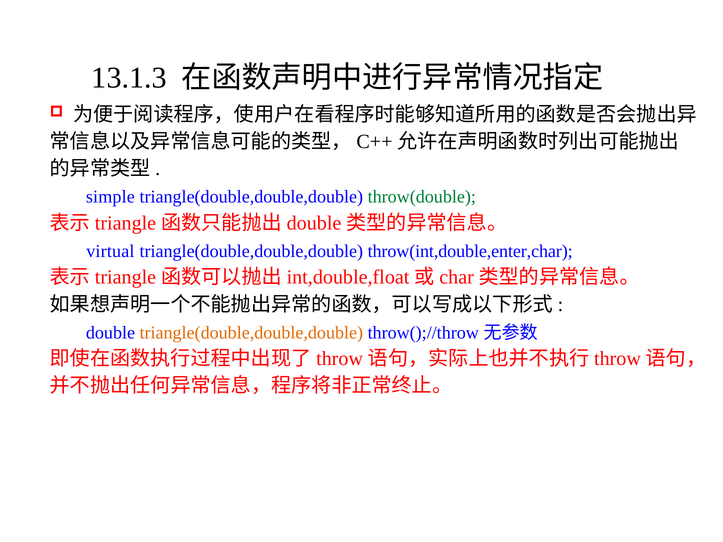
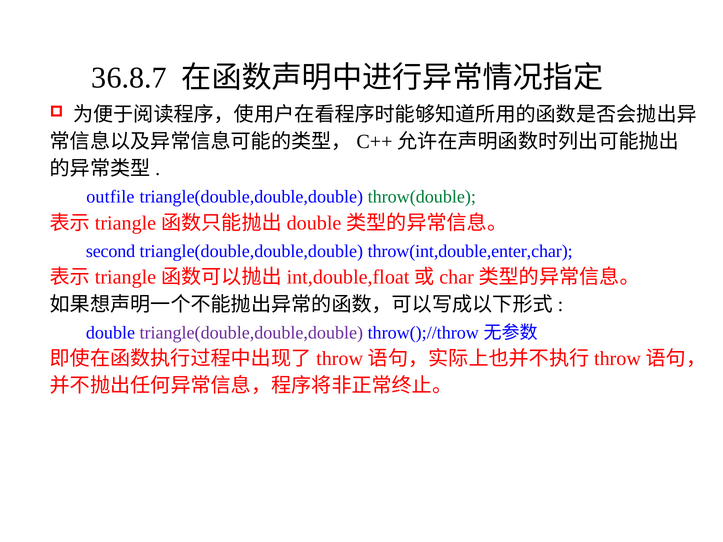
13.1.3: 13.1.3 -> 36.8.7 (129, 78)
simple: simple -> outfile (110, 197)
virtual: virtual -> second (111, 251)
triangle(double,double,double colour: orange -> purple (251, 333)
